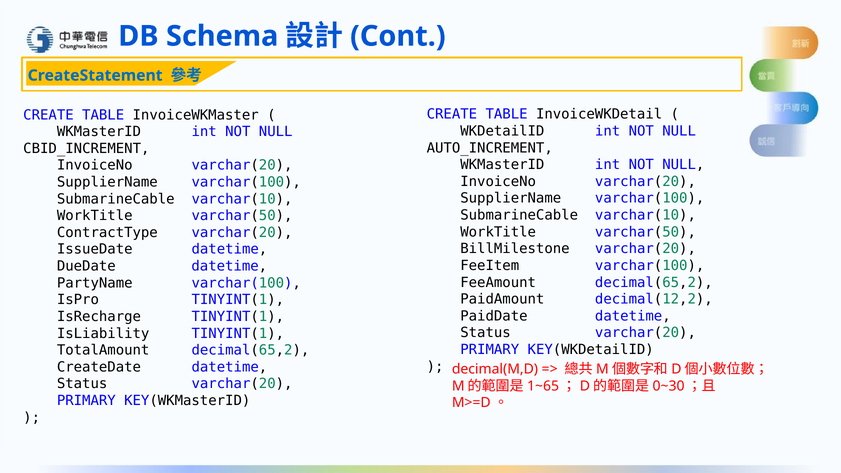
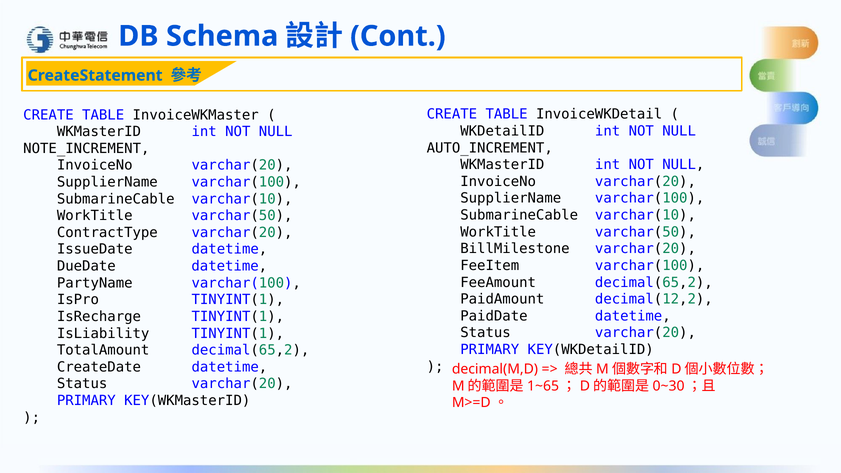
CBID_INCREMENT: CBID_INCREMENT -> NOTE_INCREMENT (86, 149)
